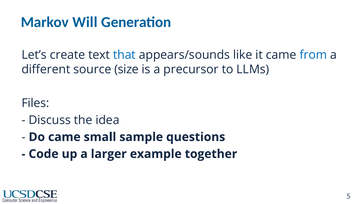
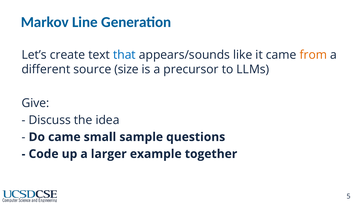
Will: Will -> Line (85, 22)
from colour: blue -> orange (313, 55)
Files: Files -> Give (35, 103)
